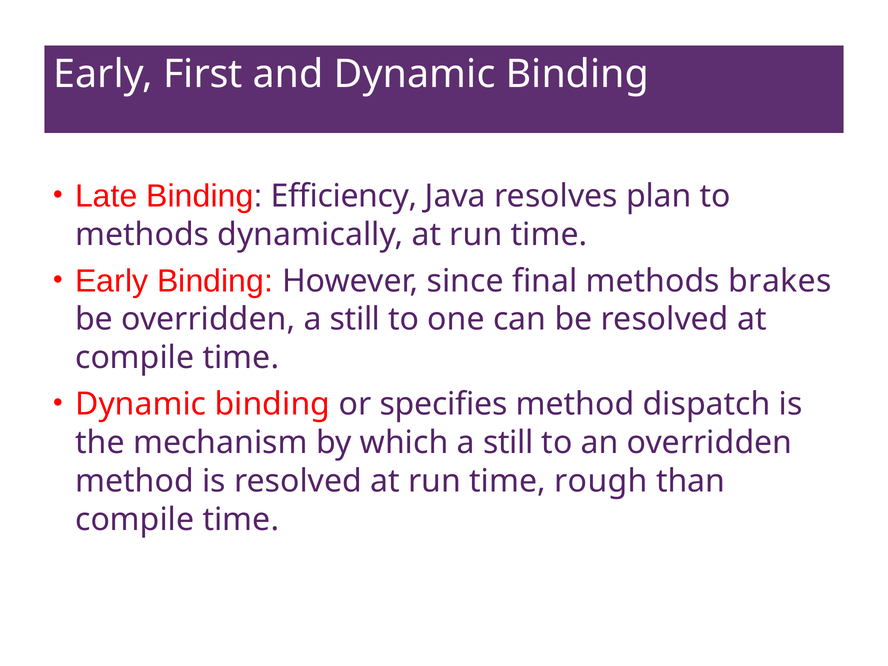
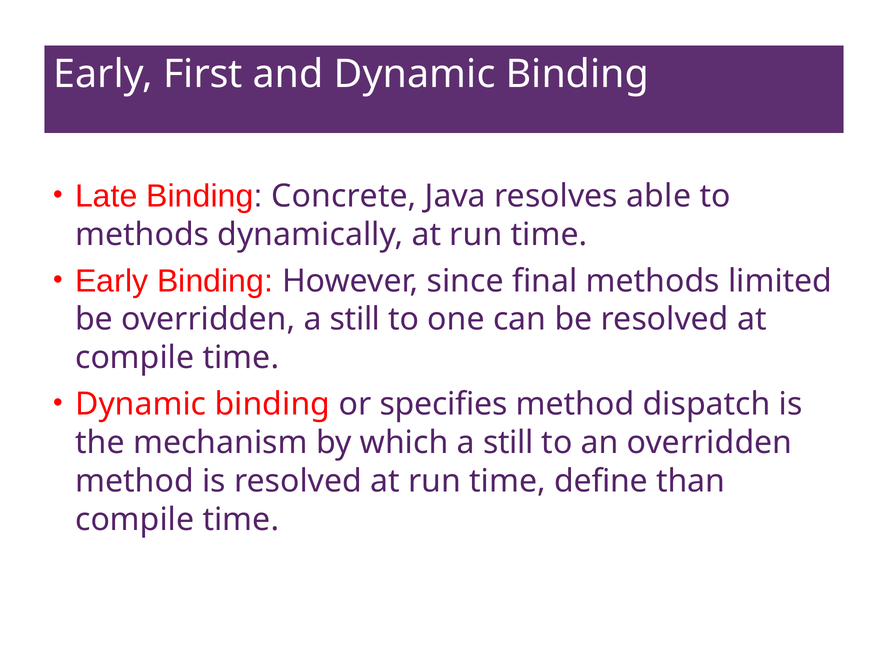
Efficiency: Efficiency -> Concrete (344, 196)
plan: plan -> able (659, 196)
brakes: brakes -> limited (780, 281)
rough: rough -> define (601, 481)
